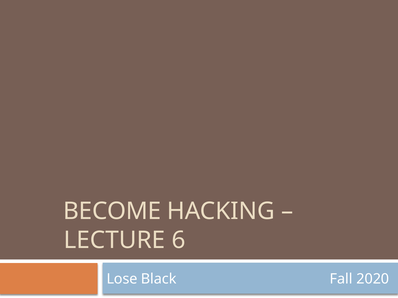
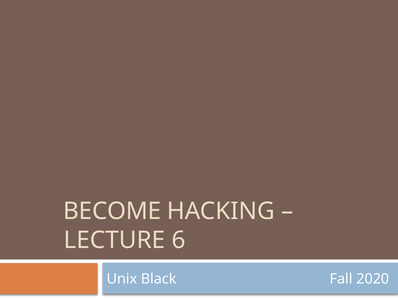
Lose: Lose -> Unix (122, 279)
